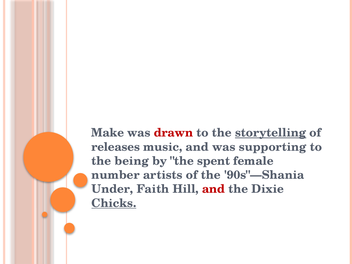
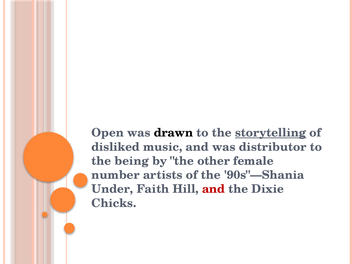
Make: Make -> Open (108, 133)
drawn colour: red -> black (173, 133)
releases: releases -> disliked (116, 147)
supporting: supporting -> distributor (273, 147)
spent: spent -> other (214, 161)
Chicks underline: present -> none (114, 203)
